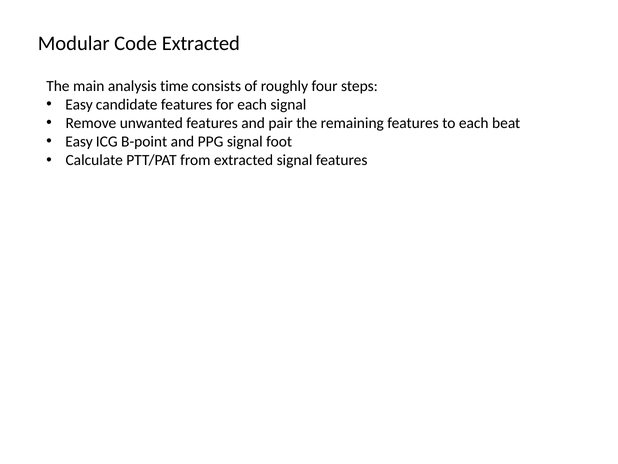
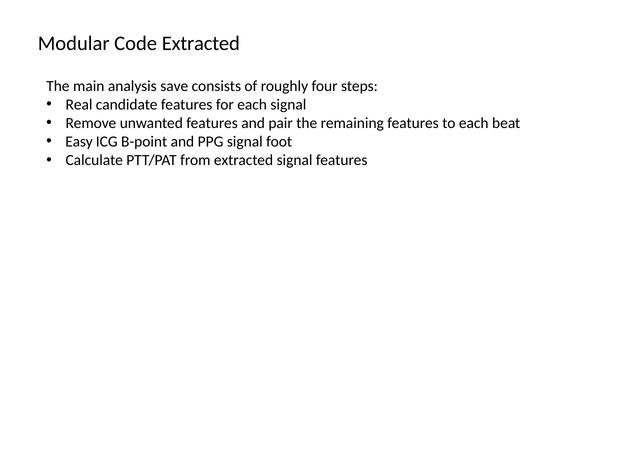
time: time -> save (174, 86)
Easy: Easy -> Real (79, 104)
